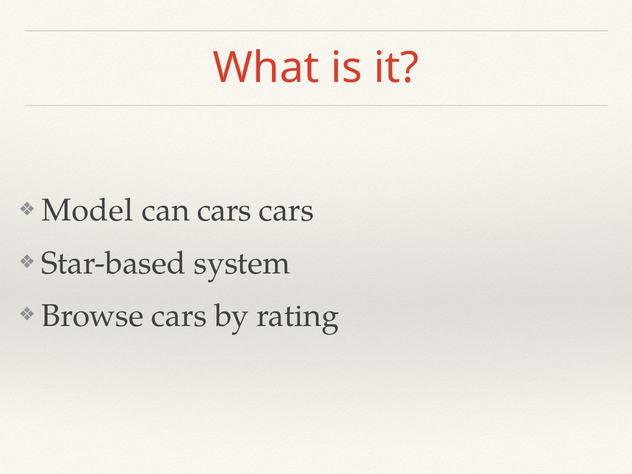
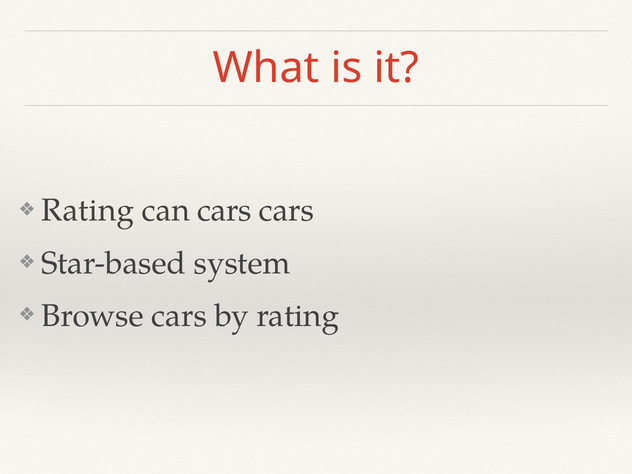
Model: Model -> Rating (88, 211)
